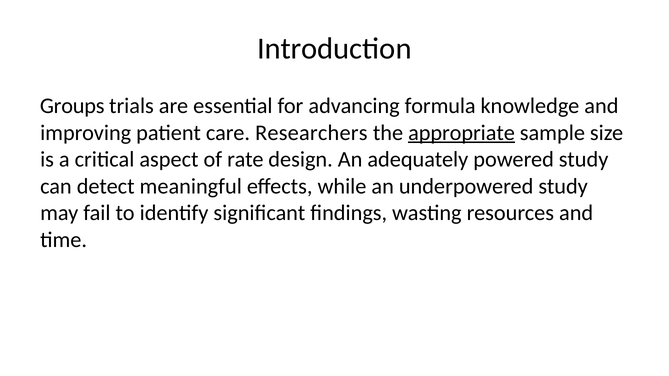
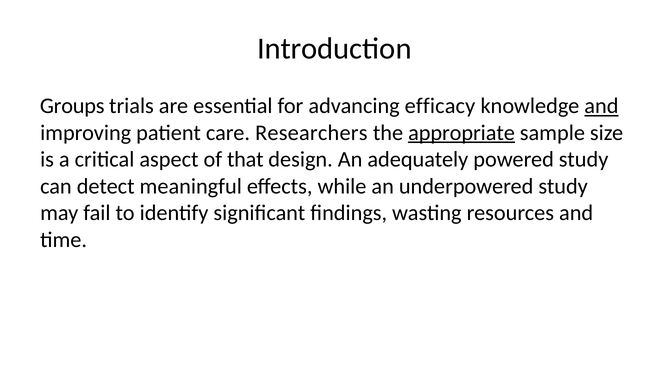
formula: formula -> efficacy (440, 106)
and underline: none -> present (601, 106)
rate: rate -> that (245, 160)
